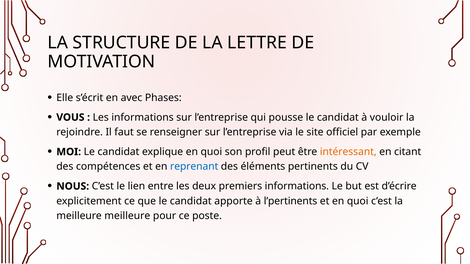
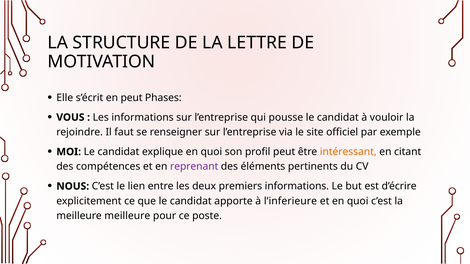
en avec: avec -> peut (132, 98)
reprenant colour: blue -> purple (194, 167)
l’pertinents: l’pertinents -> l’inferieure (290, 201)
